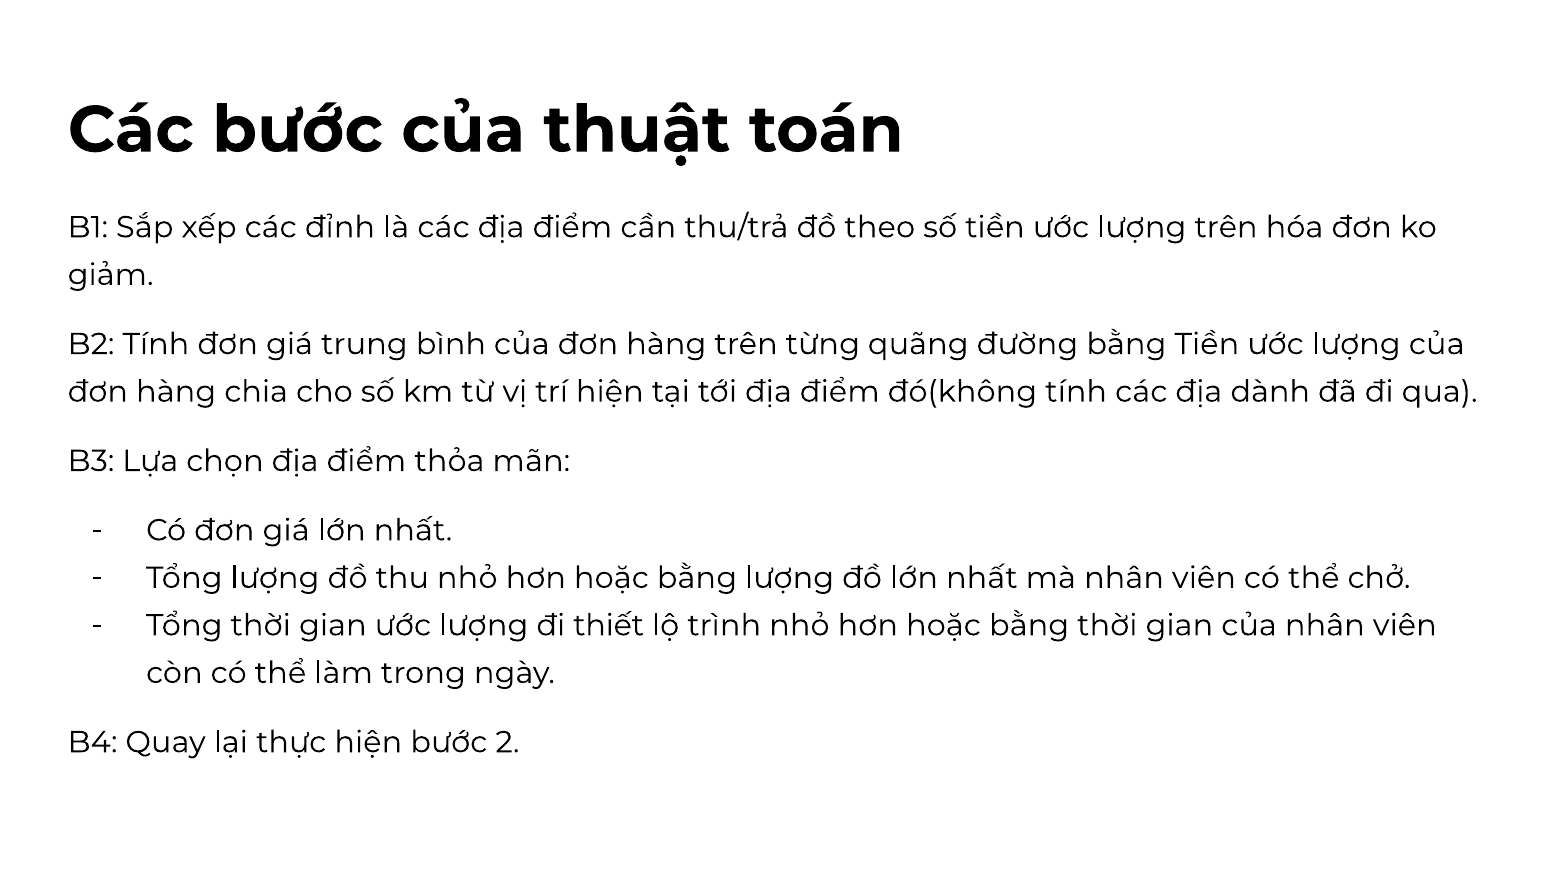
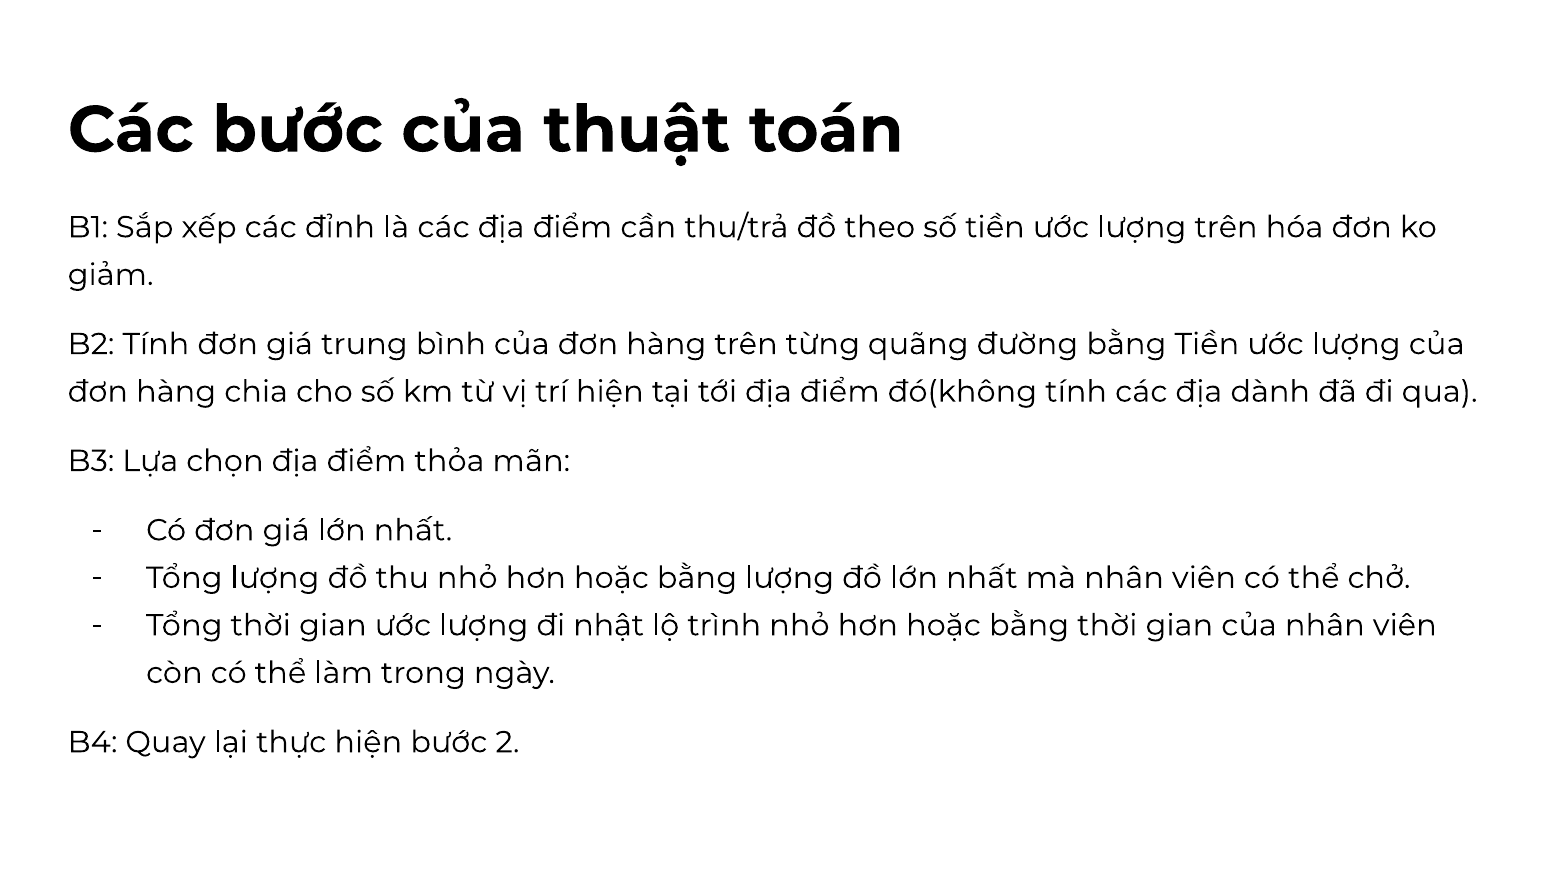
thiết: thiết -> nhật (609, 625)
